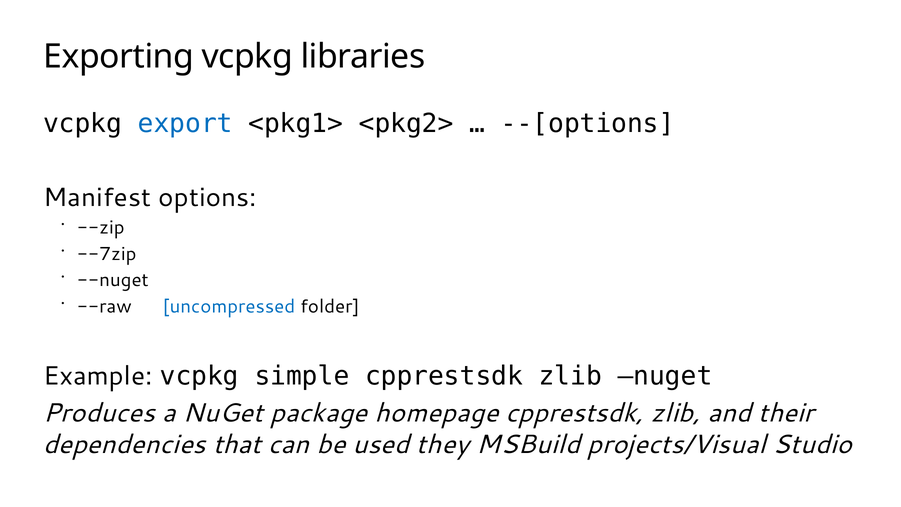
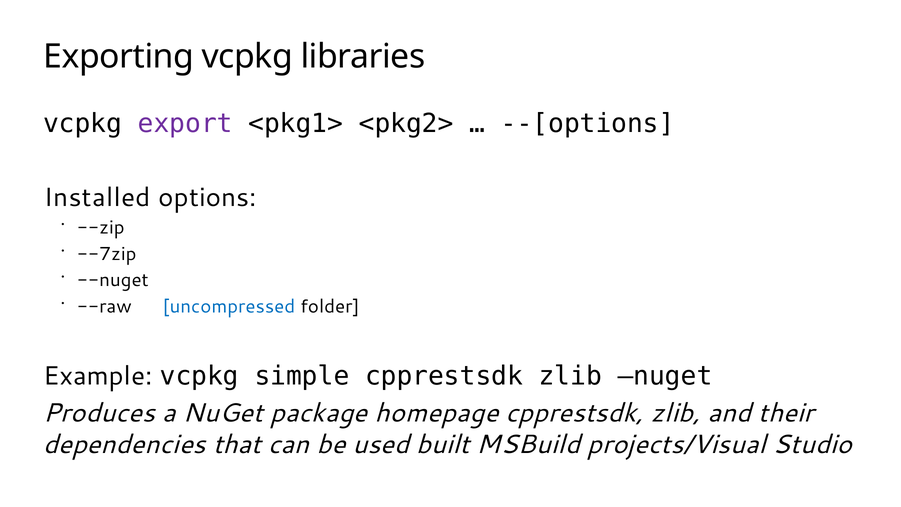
export colour: blue -> purple (185, 124)
Manifest: Manifest -> Installed (97, 197)
they: they -> built (443, 444)
